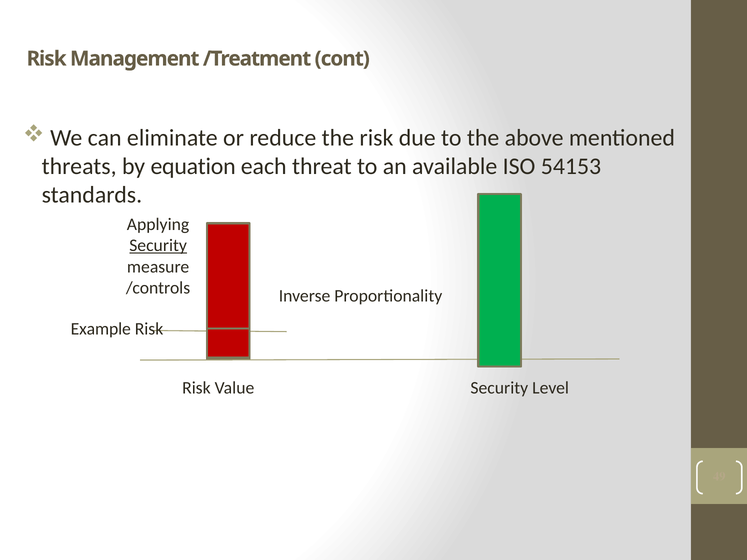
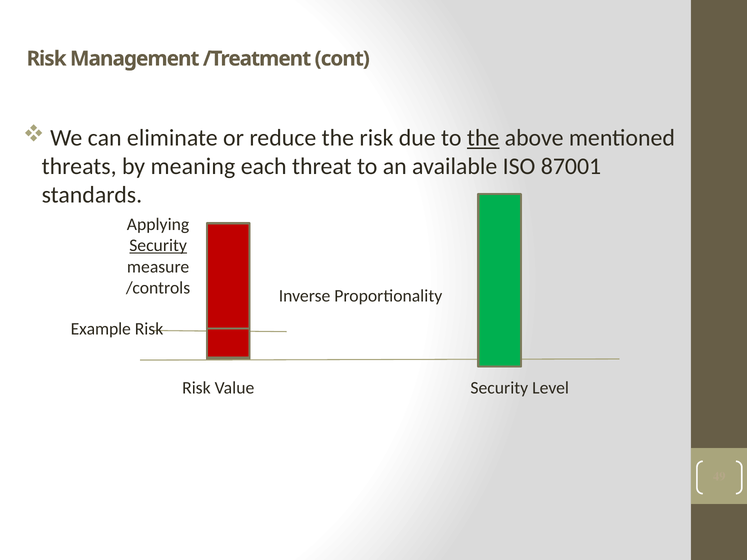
the underline: none -> present (483, 138)
equation: equation -> meaning (193, 167)
54153: 54153 -> 87001 (571, 167)
